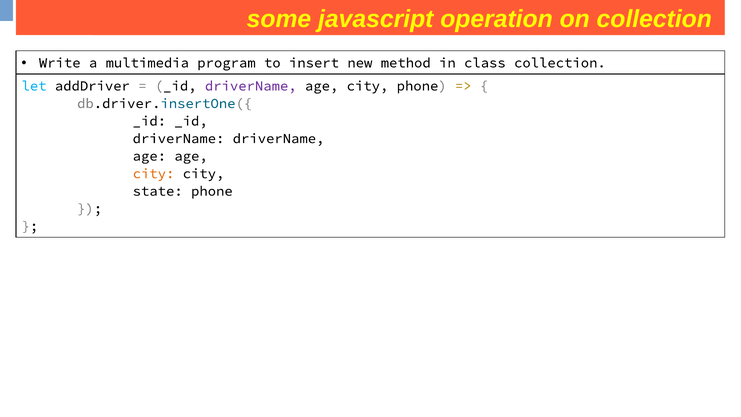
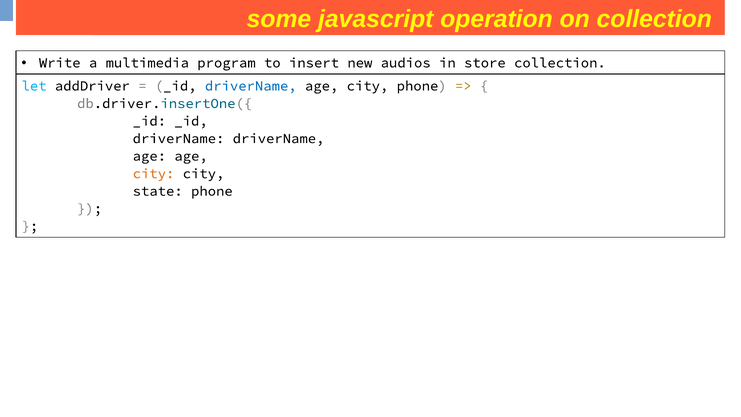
method: method -> audios (406, 63)
class: class -> store (485, 63)
driverName colour: purple -> blue (251, 86)
